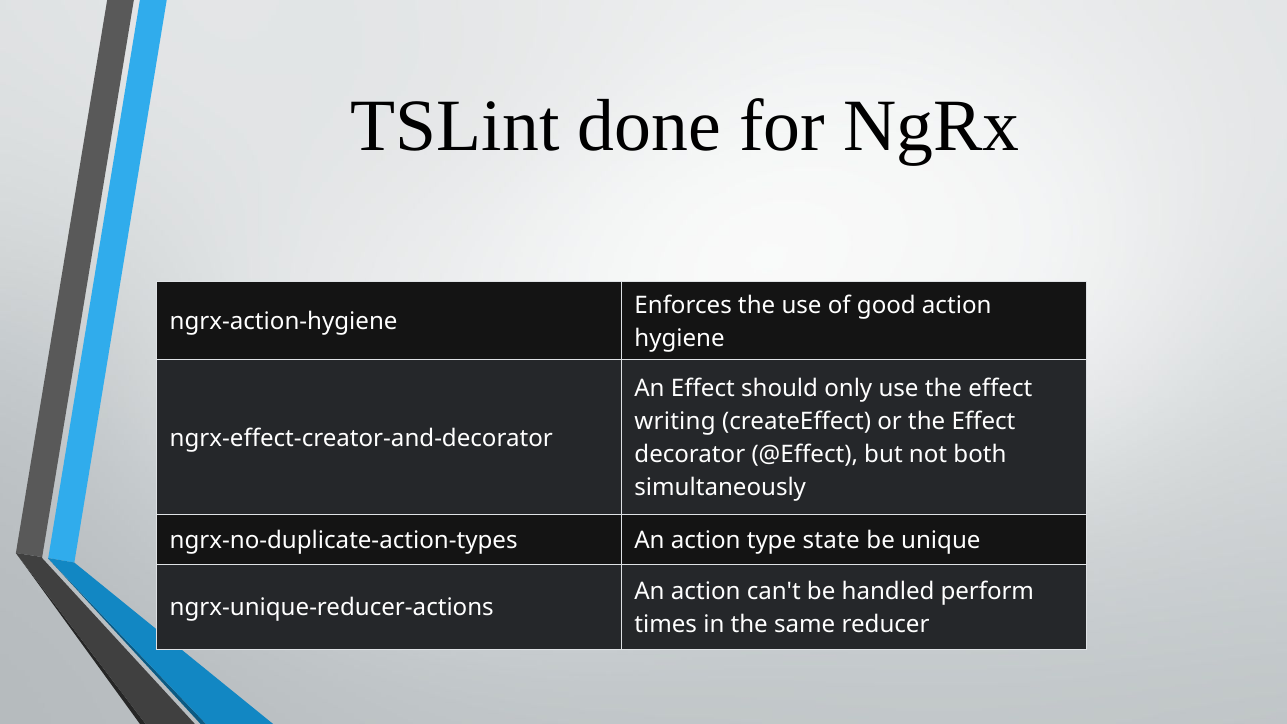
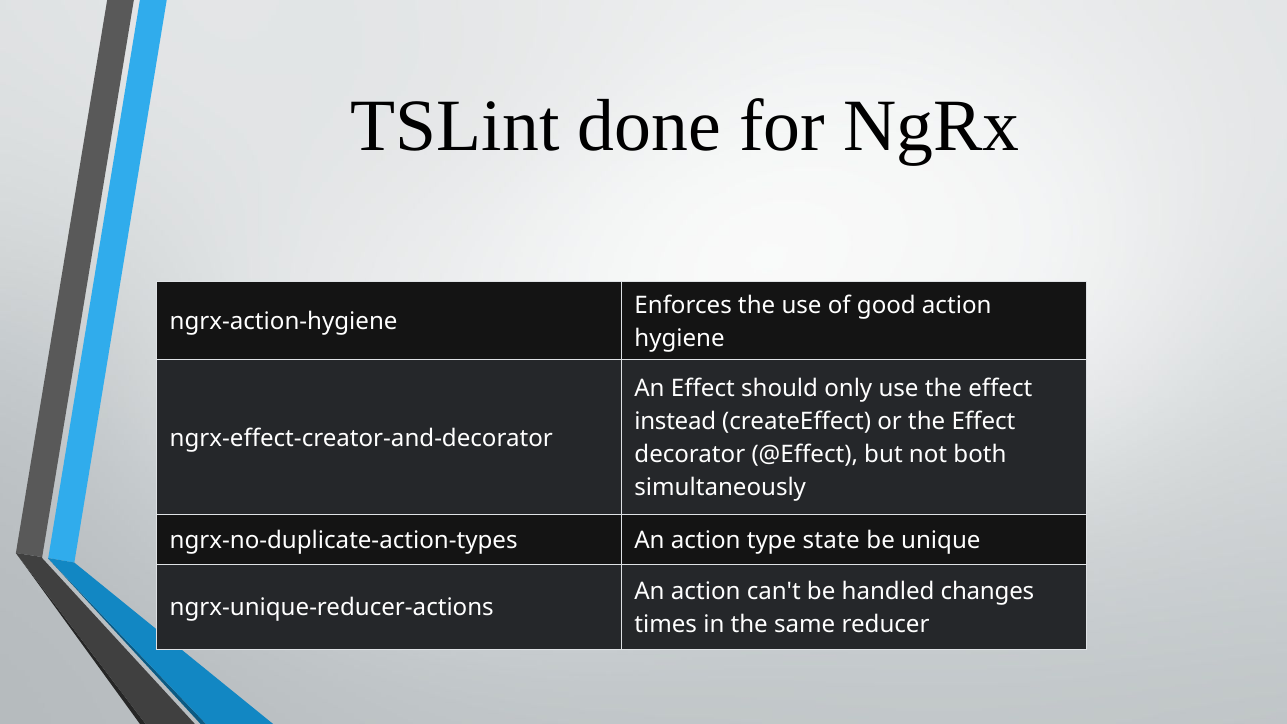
writing: writing -> instead (675, 422)
perform: perform -> changes (987, 592)
